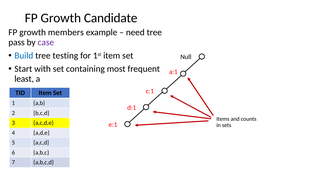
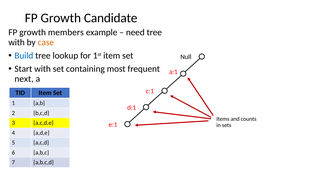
pass: pass -> with (17, 42)
case colour: purple -> orange (46, 42)
testing: testing -> lookup (65, 56)
least: least -> next (24, 79)
